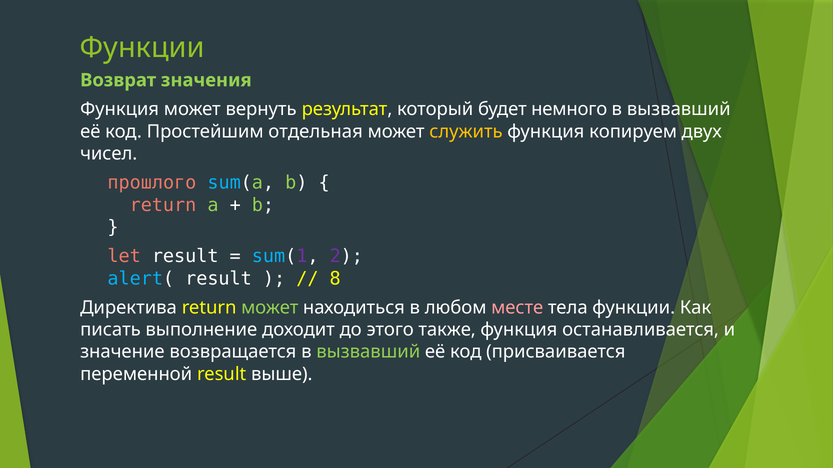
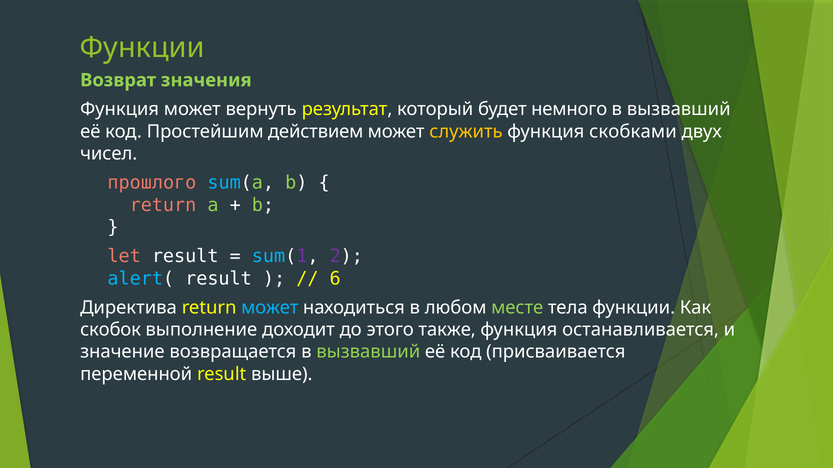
отдельная: отдельная -> действием (316, 132)
копируем: копируем -> скобками (633, 132)
8: 8 -> 6 (335, 279)
может colour: light green -> light blue (270, 308)
месте colour: pink -> light green (517, 308)
писать: писать -> скобок (111, 330)
